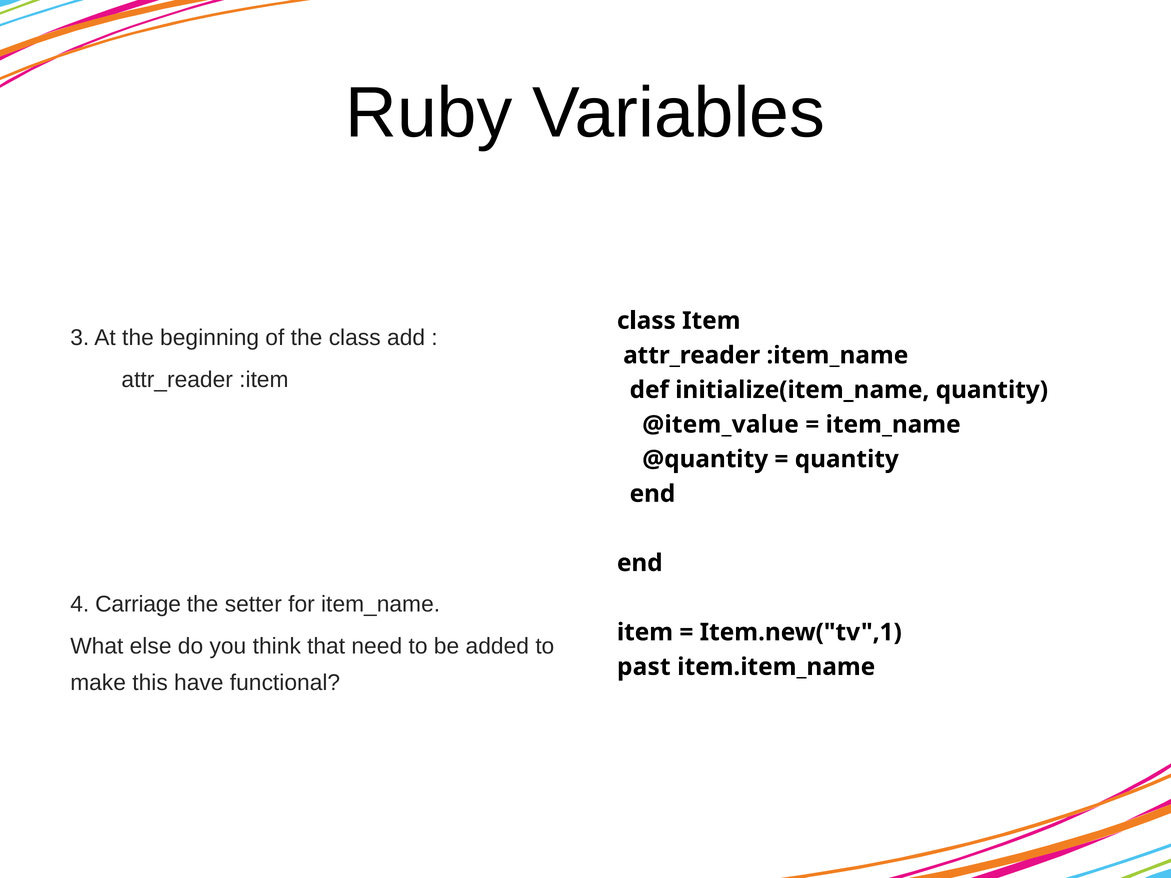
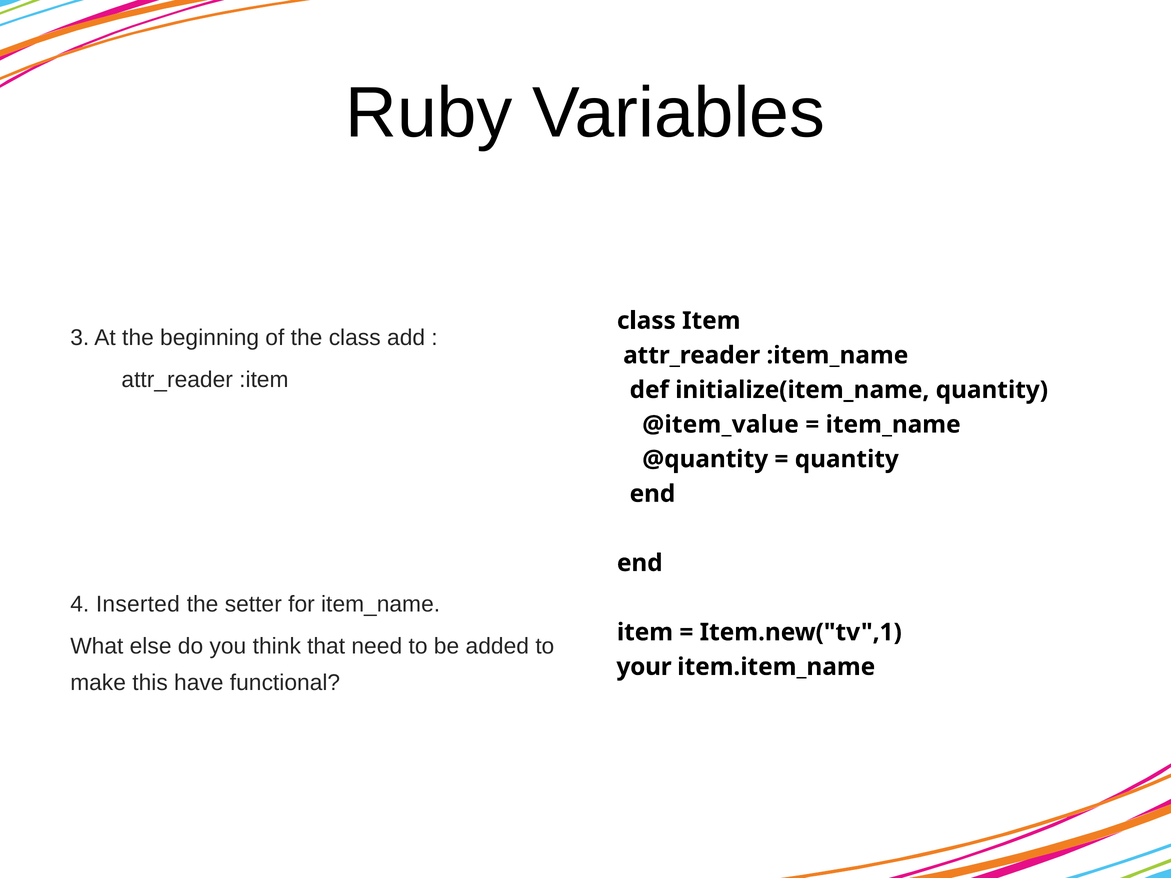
Carriage: Carriage -> Inserted (138, 605)
past: past -> your (644, 667)
